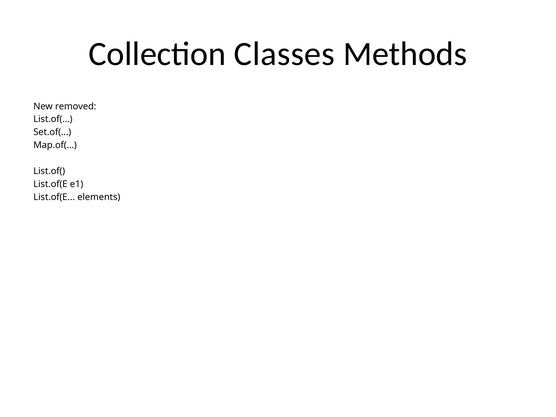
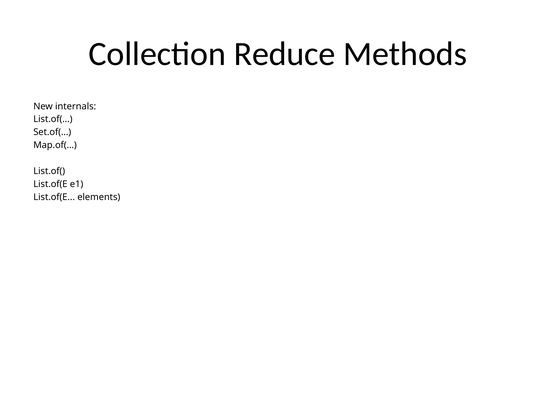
Classes: Classes -> Reduce (285, 54)
removed: removed -> internals (76, 106)
